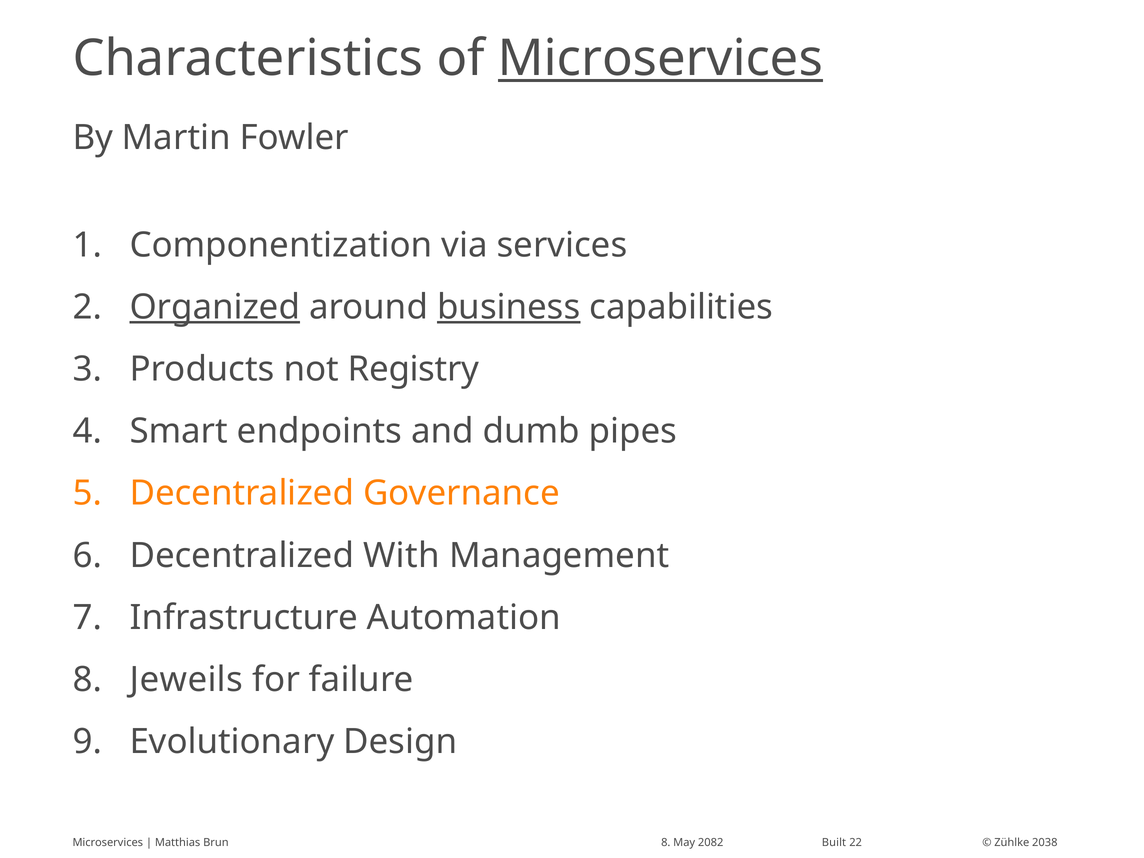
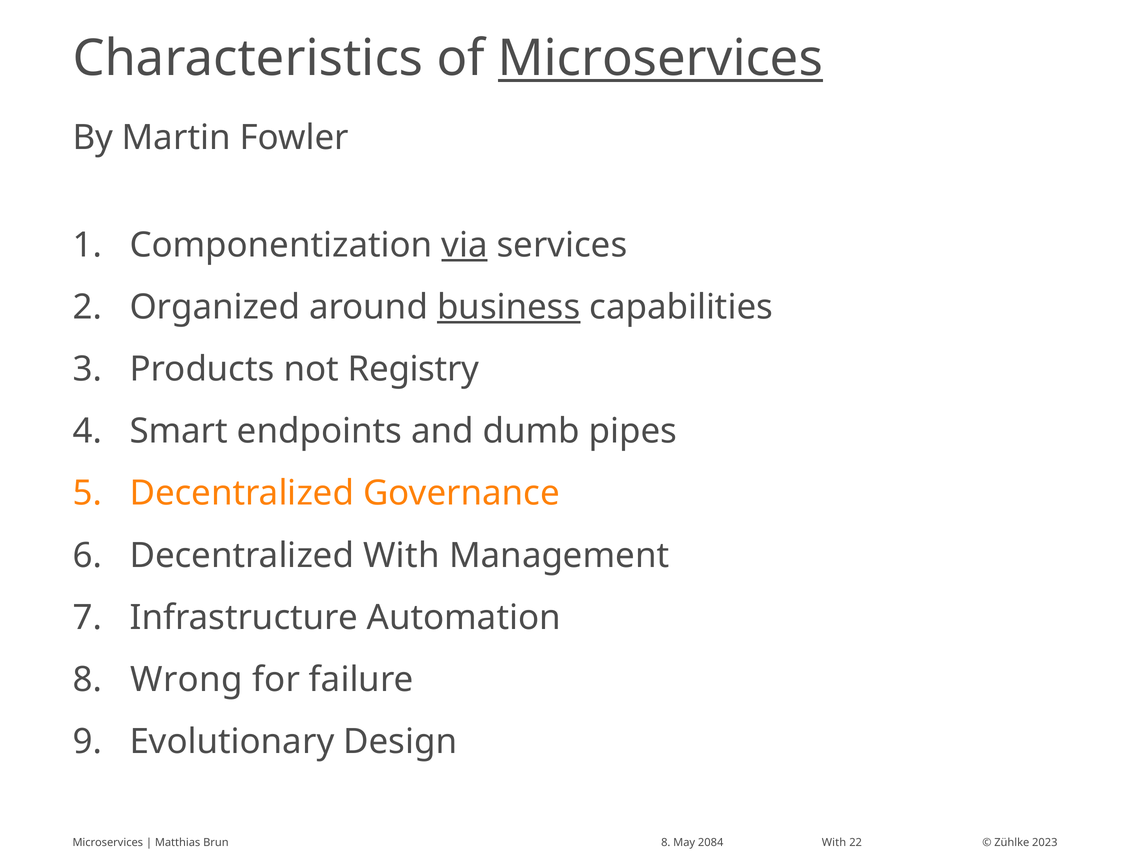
via underline: none -> present (465, 245)
Organized underline: present -> none (215, 307)
Jeweils: Jeweils -> Wrong (186, 680)
2082: 2082 -> 2084 (711, 842)
Built: Built -> With (834, 842)
2038: 2038 -> 2023 (1045, 842)
